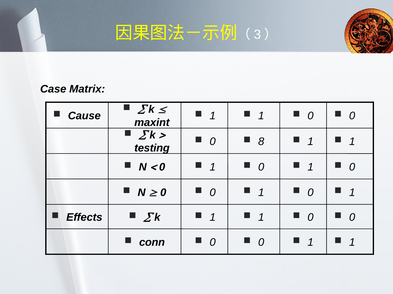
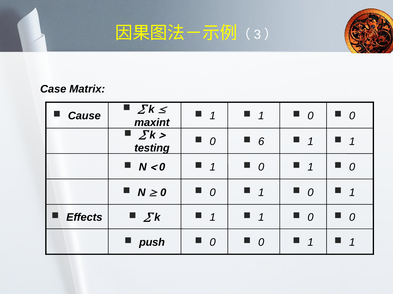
8: 8 -> 6 (261, 142)
conn: conn -> push (152, 243)
